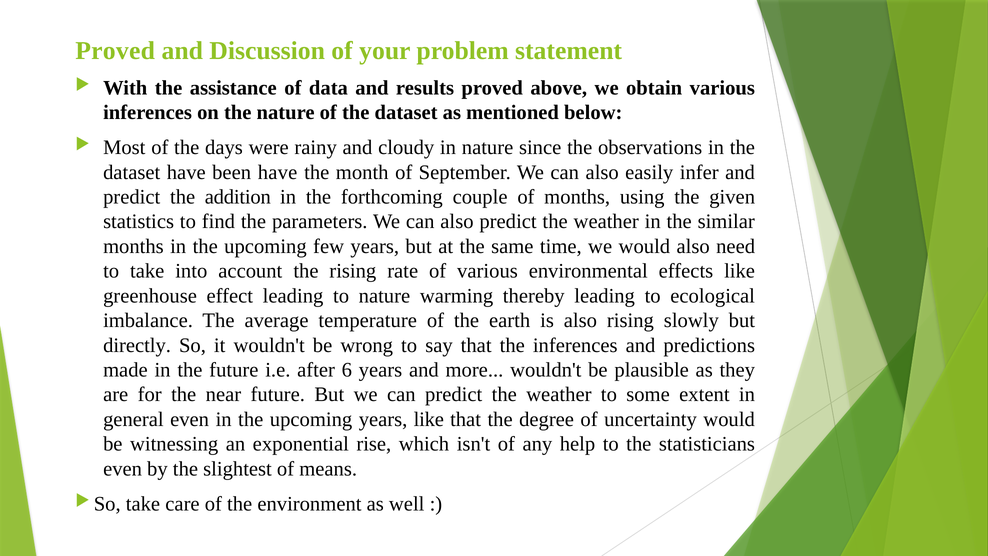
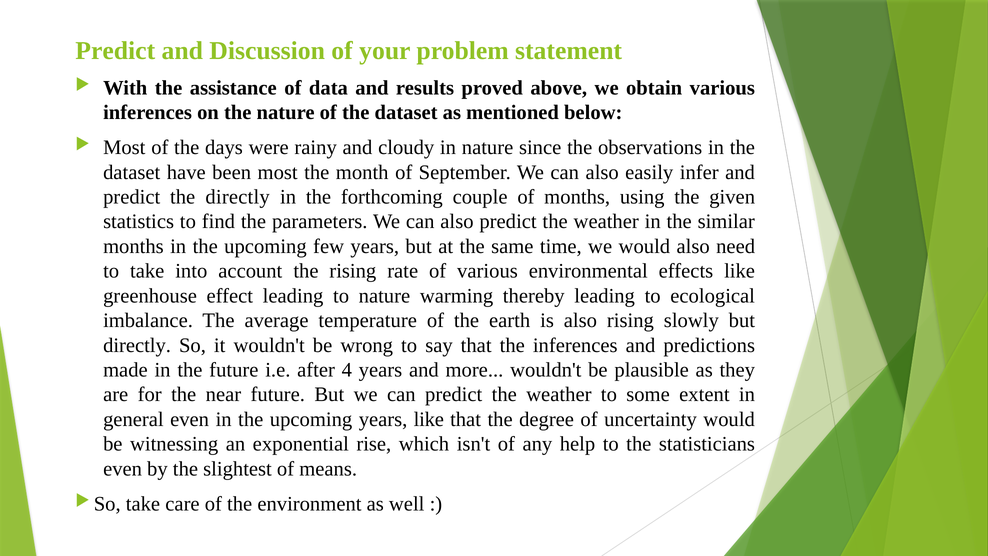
Proved: Proved -> Predict (115, 51)
been have: have -> most (278, 172)
the addition: addition -> directly (238, 197)
6: 6 -> 4 (347, 370)
